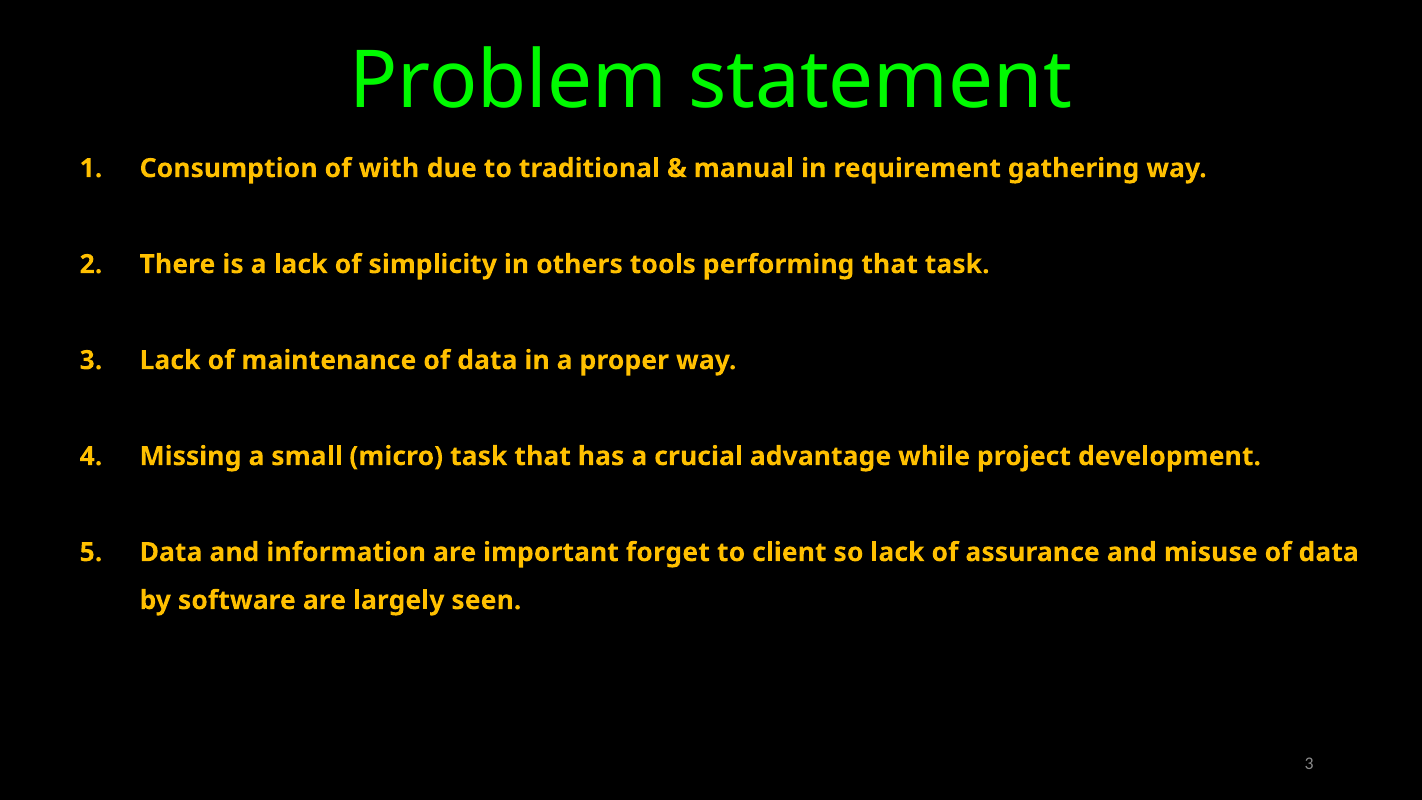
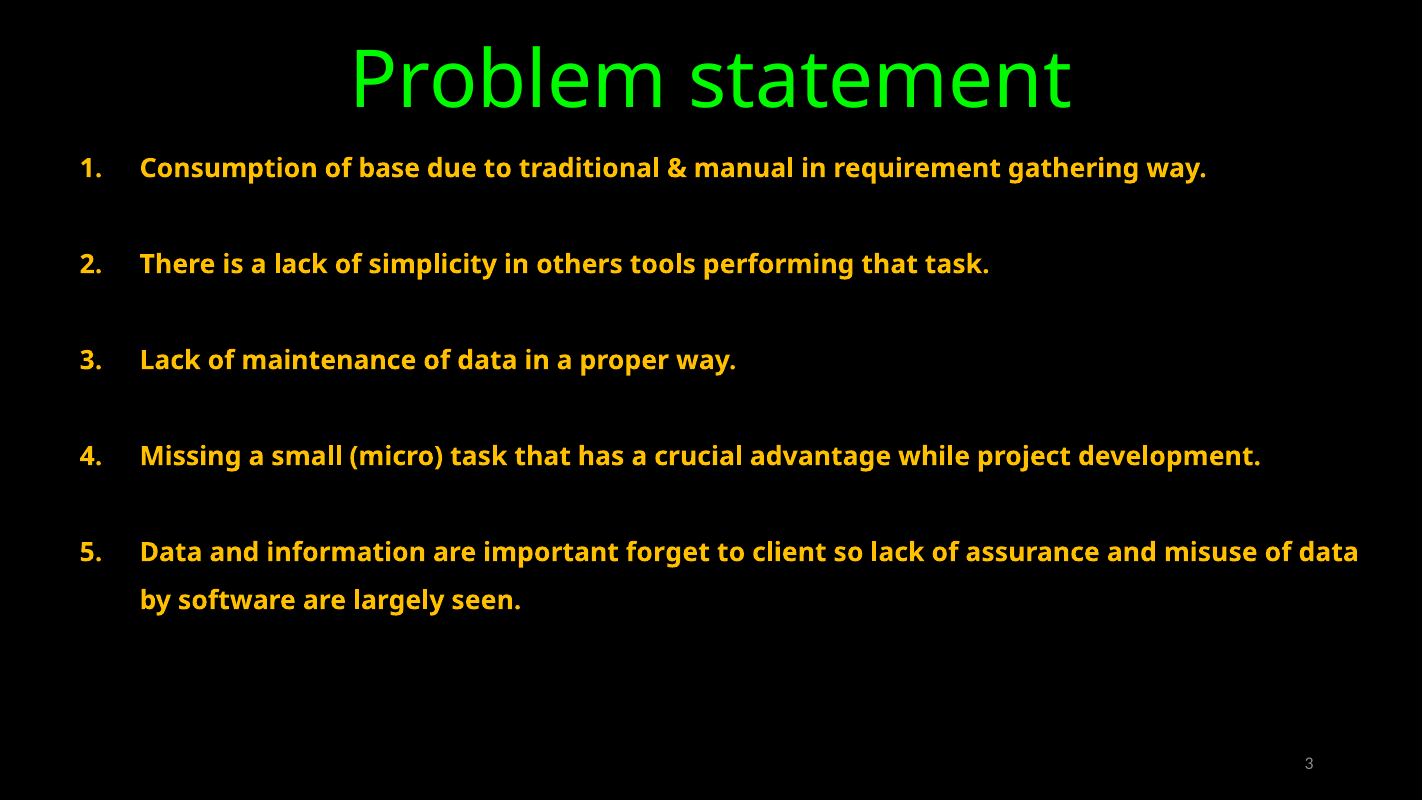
with: with -> base (389, 168)
